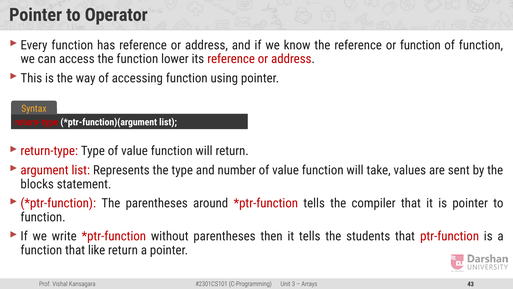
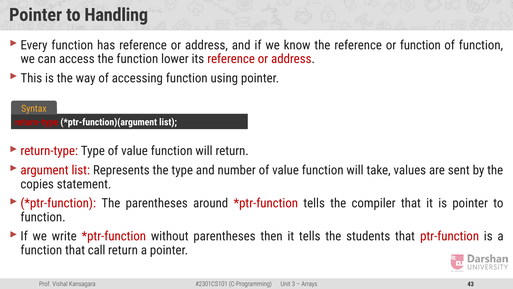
Operator: Operator -> Handling (116, 15)
blocks: blocks -> copies (37, 184)
like: like -> call (97, 250)
